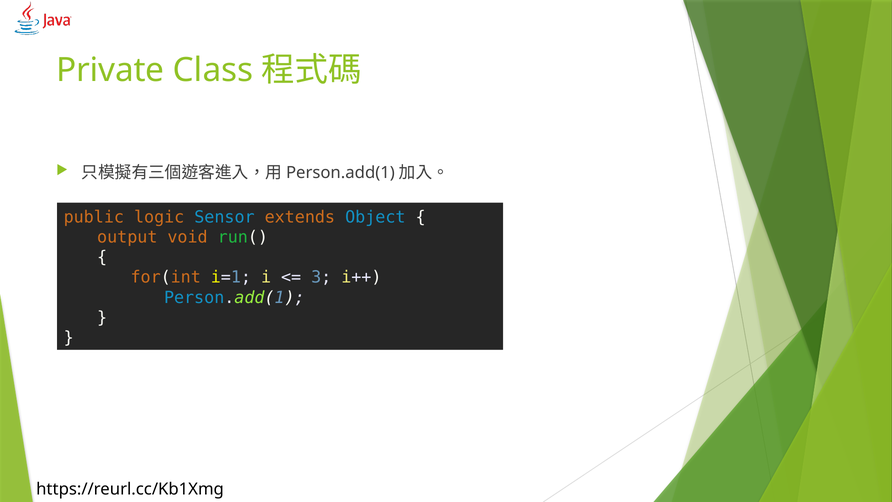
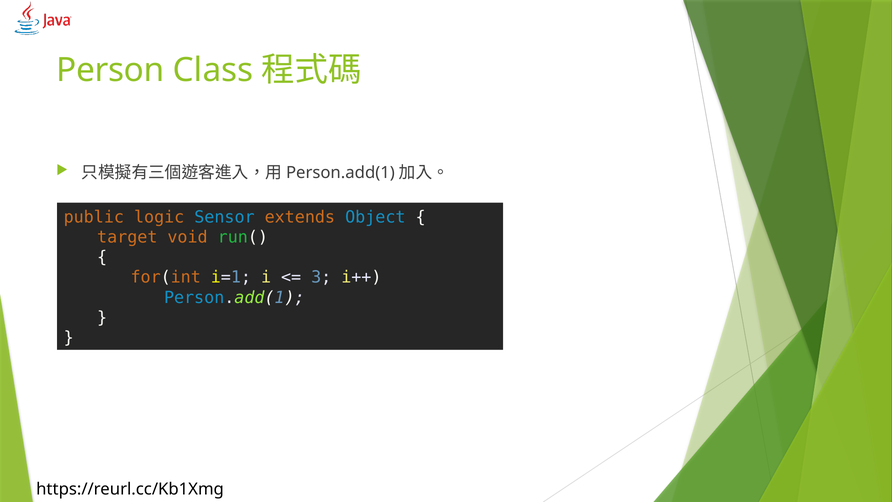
Private: Private -> Person (110, 70)
output: output -> target (127, 237)
